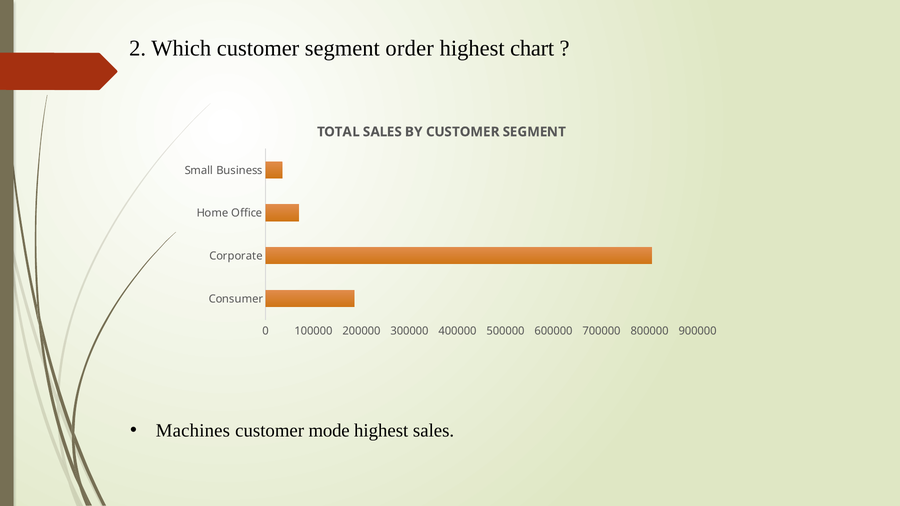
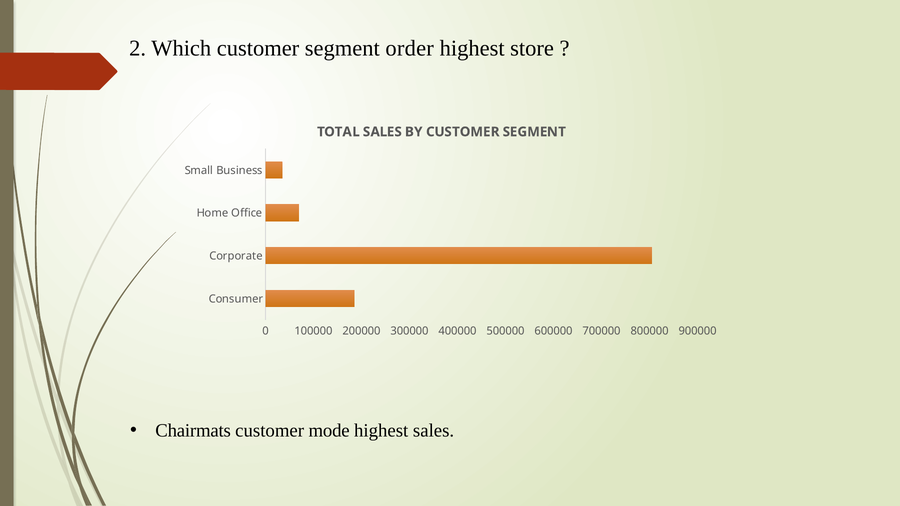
chart: chart -> store (532, 48)
Machines: Machines -> Chairmats (193, 431)
